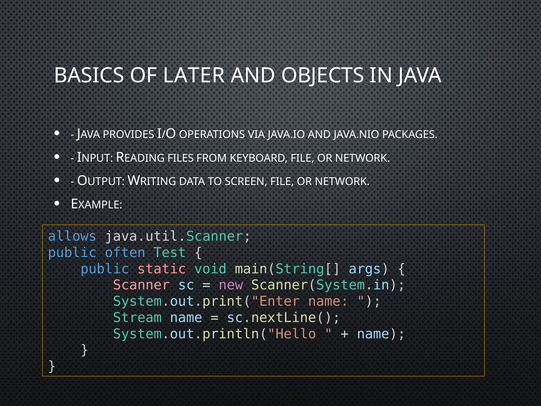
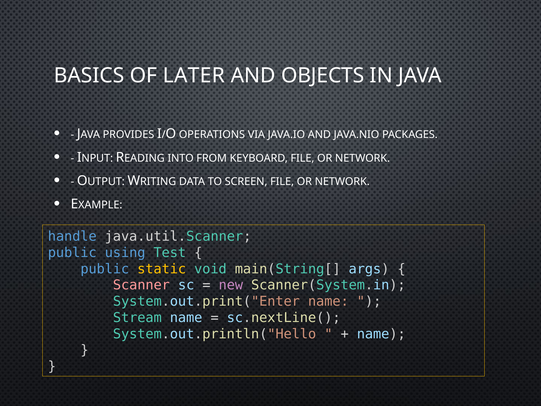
FILES: FILES -> INTO (181, 158)
allows: allows -> handle (72, 236)
often: often -> using (125, 253)
static colour: pink -> yellow (162, 269)
